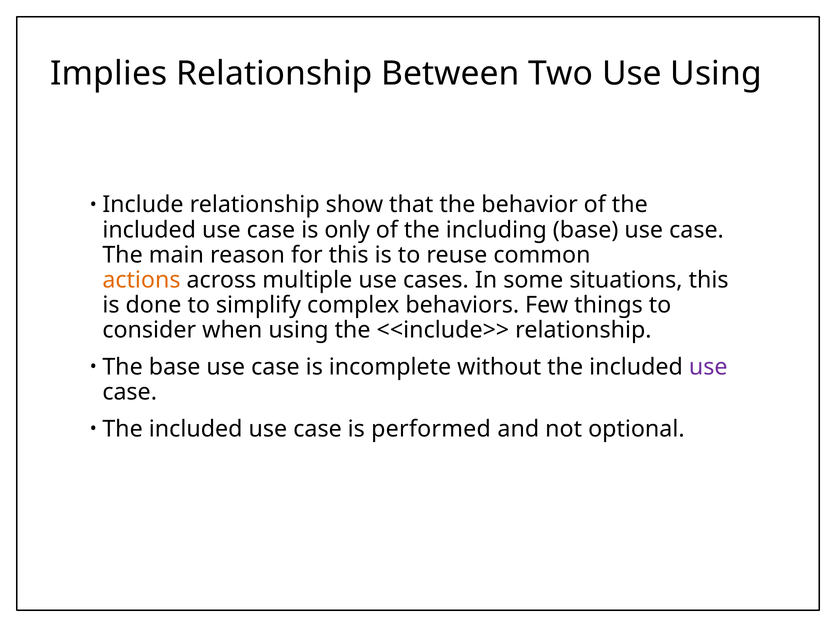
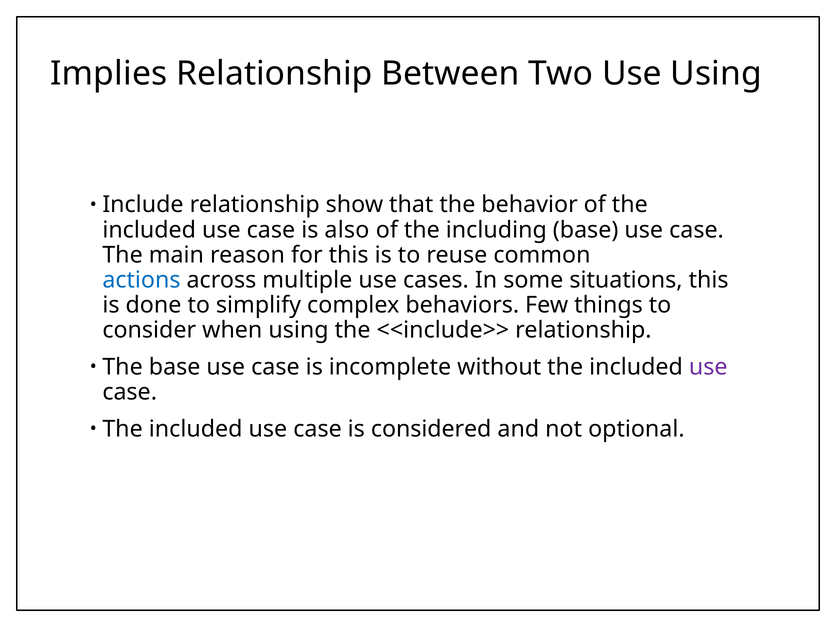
only: only -> also (347, 230)
actions colour: orange -> blue (141, 280)
performed: performed -> considered (431, 429)
